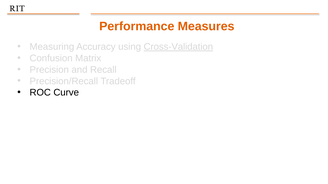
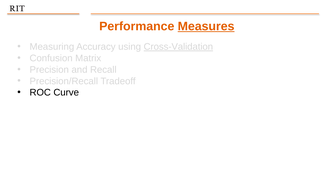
Measures underline: none -> present (206, 26)
